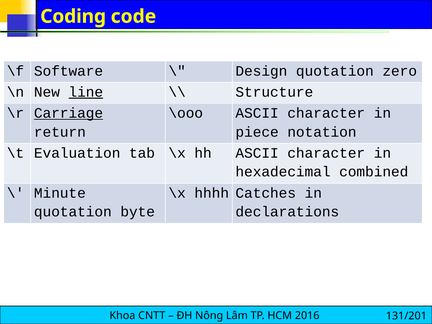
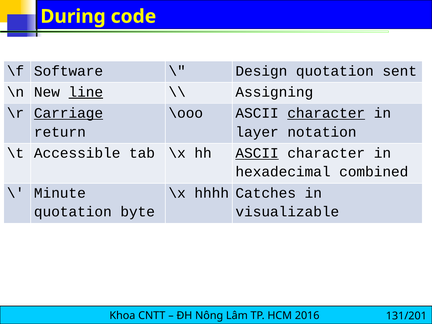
Coding: Coding -> During (73, 16)
zero: zero -> sent (400, 71)
Structure: Structure -> Assigning (274, 92)
character underline: none -> present (326, 113)
piece: piece -> layer (257, 132)
Evaluation: Evaluation -> Accessible (77, 153)
ASCII underline: none -> present (257, 153)
declarations: declarations -> visualizable (287, 212)
